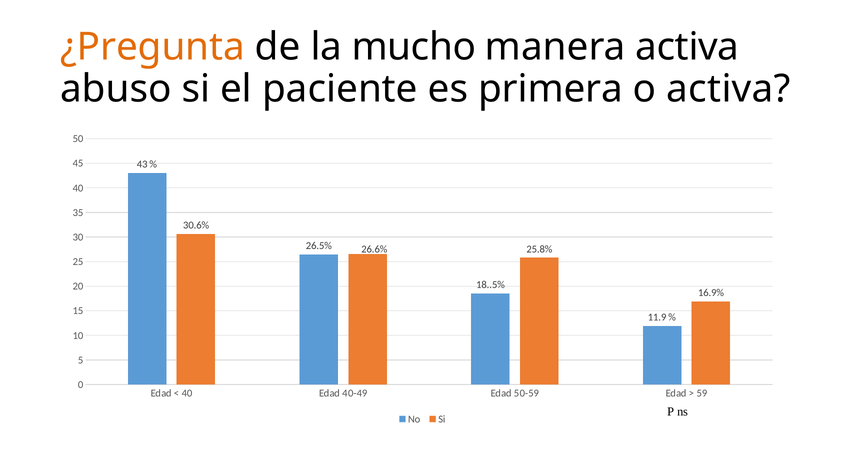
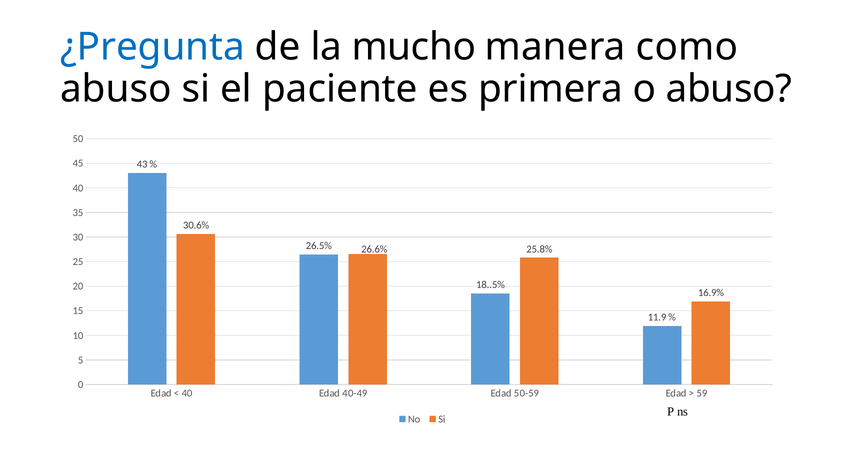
¿Pregunta colour: orange -> blue (152, 47)
manera activa: activa -> como (687, 47)
o activa: activa -> abuso (729, 89)
